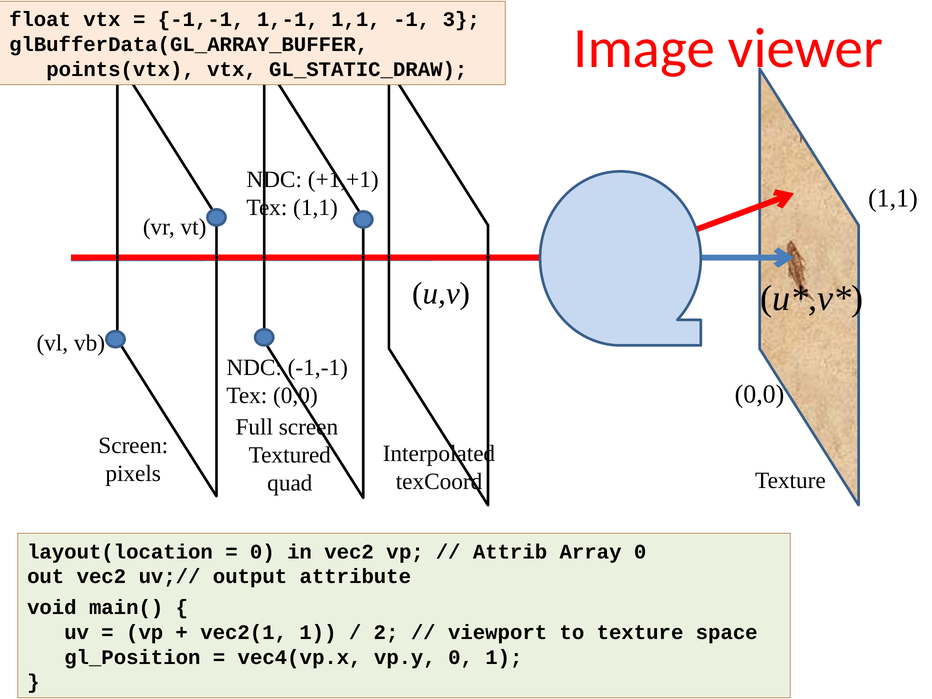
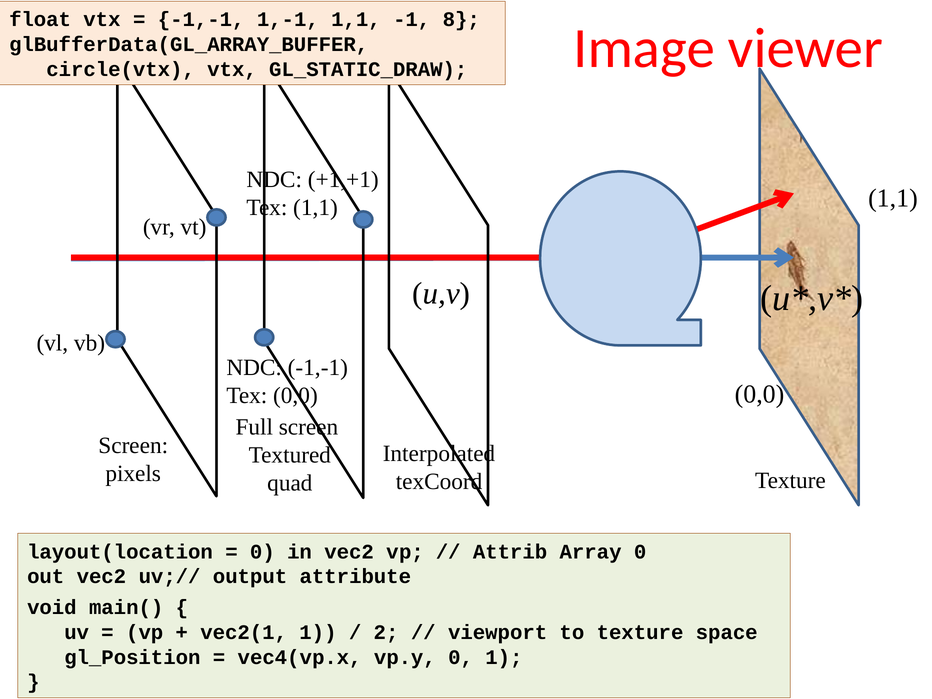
3: 3 -> 8 (461, 20)
points(vtx: points(vtx -> circle(vtx (121, 69)
